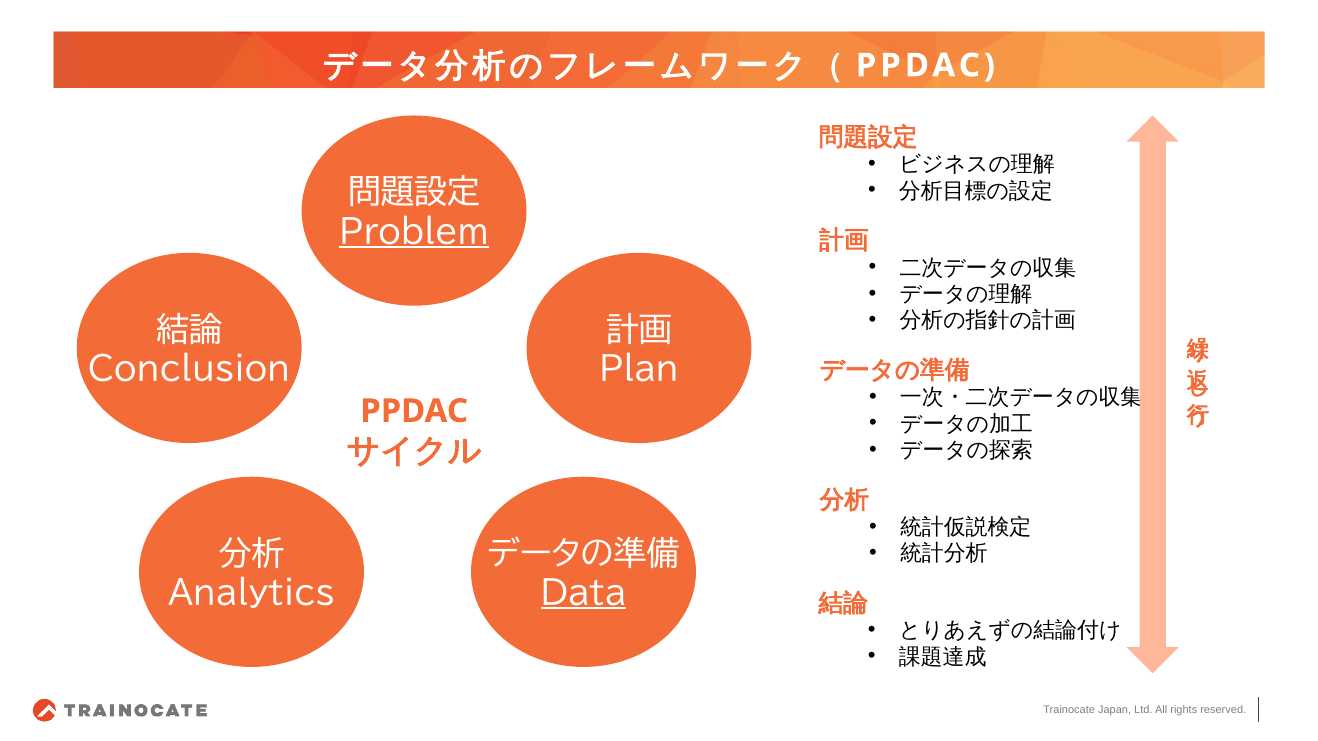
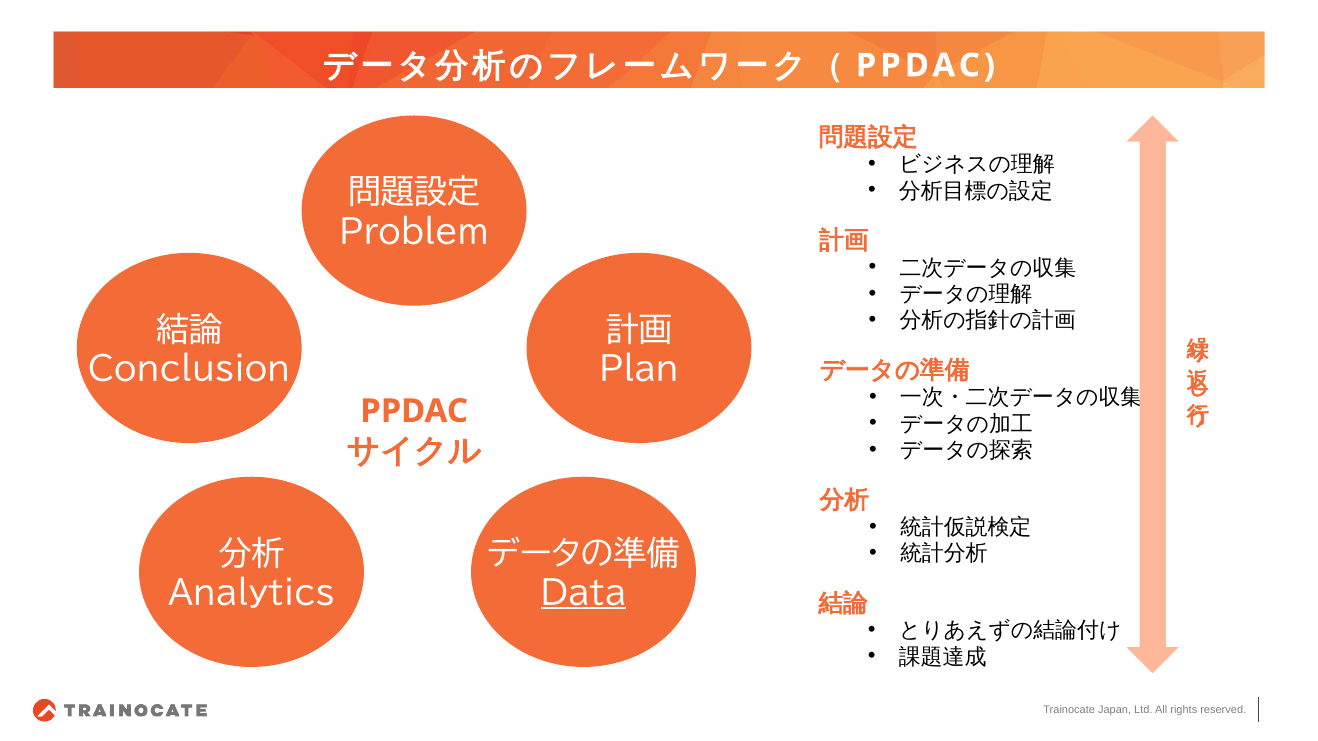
Problem underline: present -> none (414, 233)
